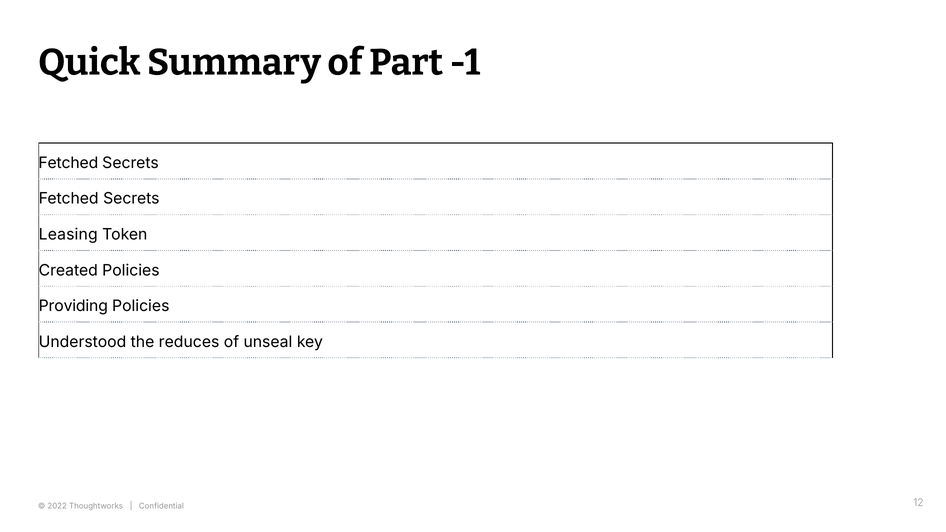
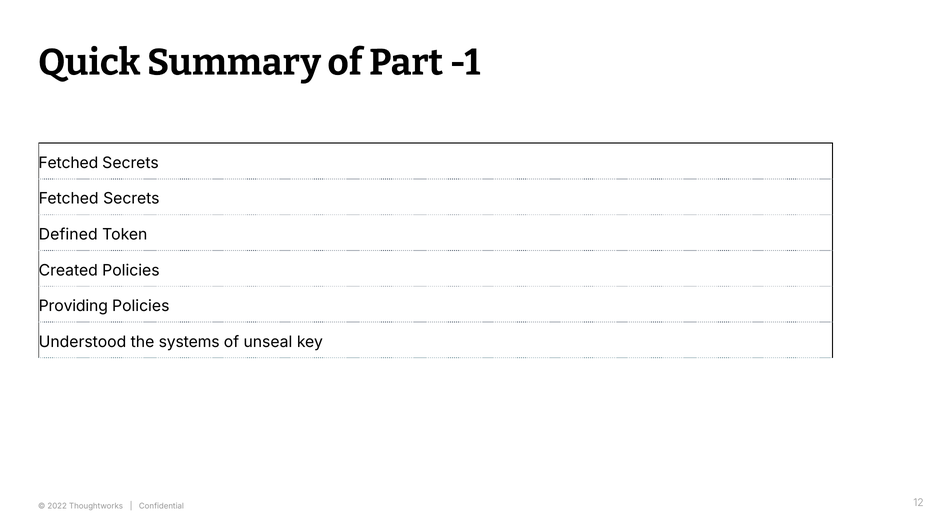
Leasing: Leasing -> Defined (68, 235)
reduces: reduces -> systems (189, 342)
